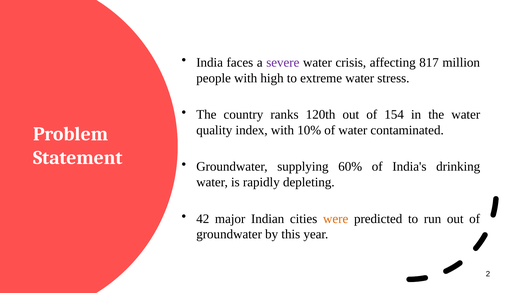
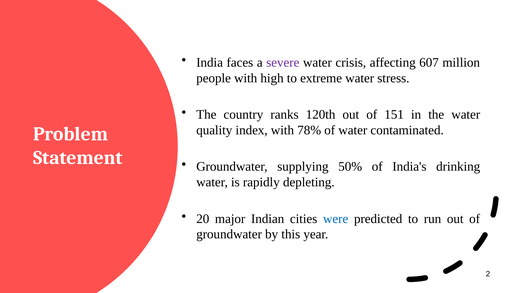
817: 817 -> 607 (429, 62)
154: 154 -> 151 (394, 114)
10%: 10% -> 78% (309, 130)
60%: 60% -> 50% (350, 166)
42: 42 -> 20 (203, 218)
were colour: orange -> blue (336, 218)
